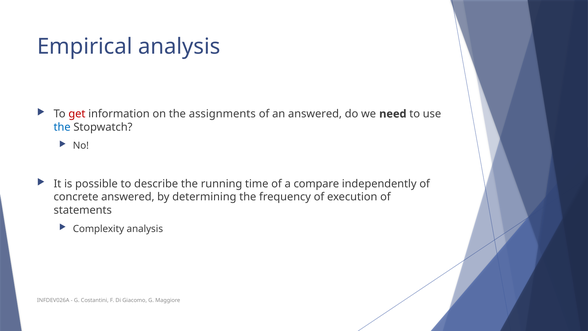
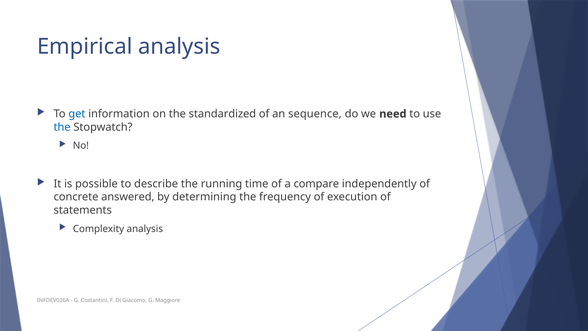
get colour: red -> blue (77, 114)
assignments: assignments -> standardized (222, 114)
an answered: answered -> sequence (315, 114)
